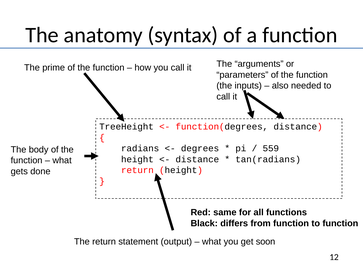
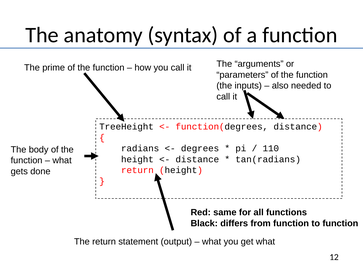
559: 559 -> 110 (271, 149)
get soon: soon -> what (265, 242)
